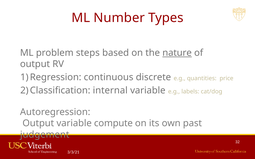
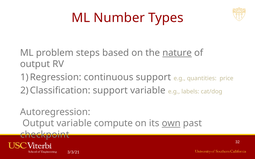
continuous discrete: discrete -> support (153, 77)
internal: internal -> support (110, 91)
own underline: none -> present (171, 124)
judgement: judgement -> checkpoint (45, 135)
